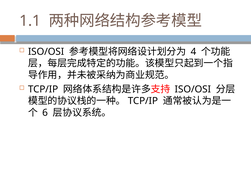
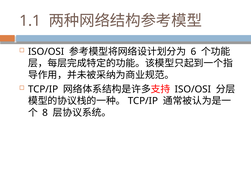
4: 4 -> 6 (193, 52)
6: 6 -> 8 (45, 113)
